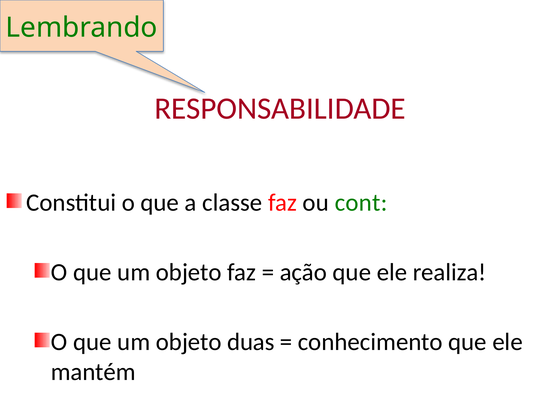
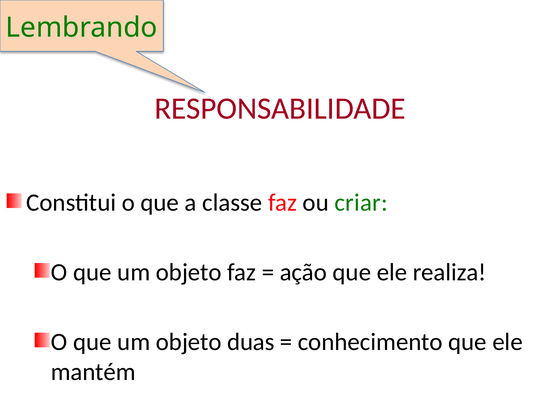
cont: cont -> criar (361, 203)
